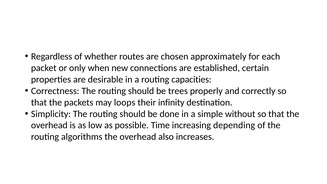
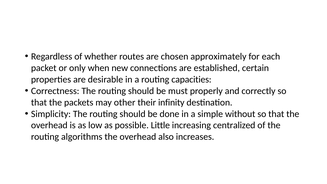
trees: trees -> must (178, 91)
loops: loops -> other (125, 102)
Time: Time -> Little (160, 125)
depending: depending -> centralized (234, 125)
